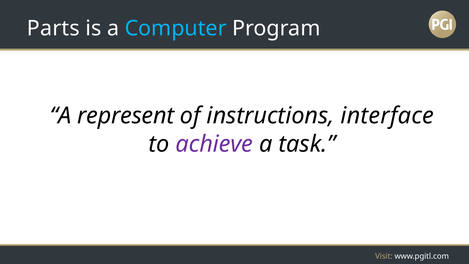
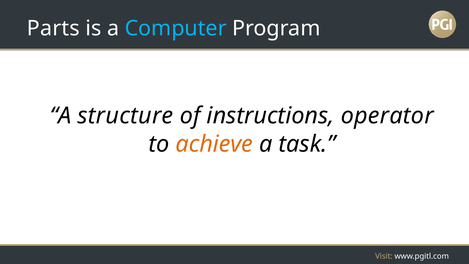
represent: represent -> structure (125, 116)
interface: interface -> operator (387, 116)
achieve colour: purple -> orange (214, 144)
